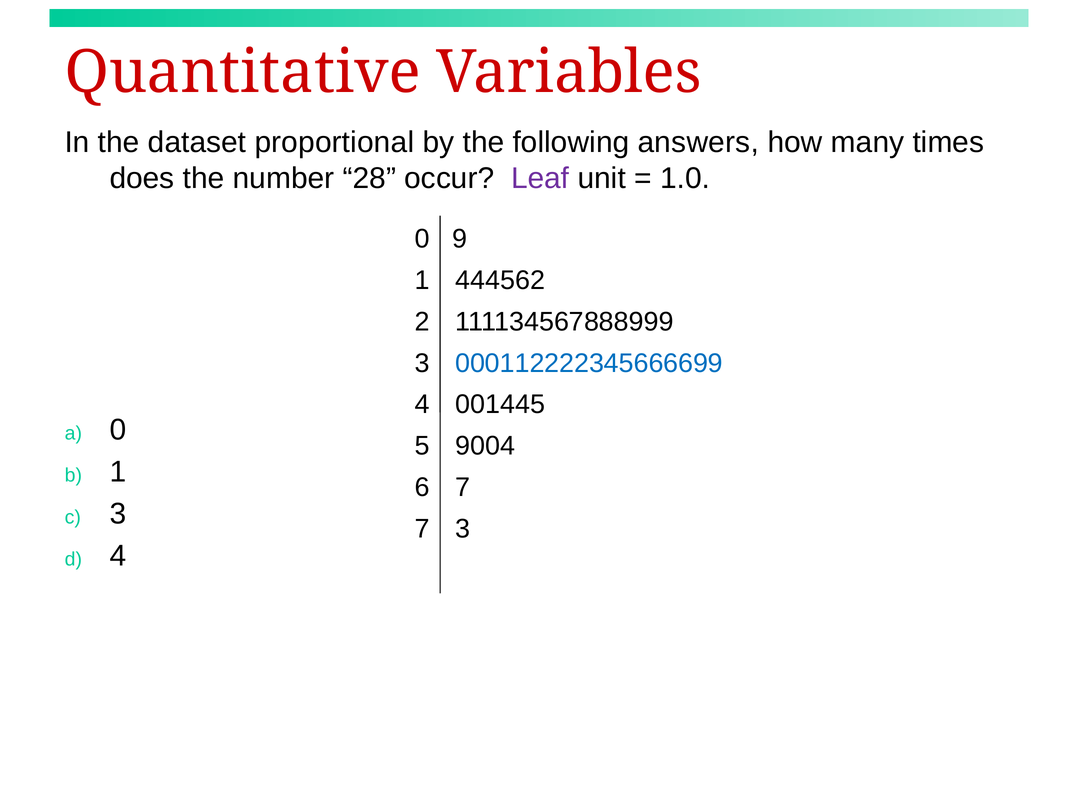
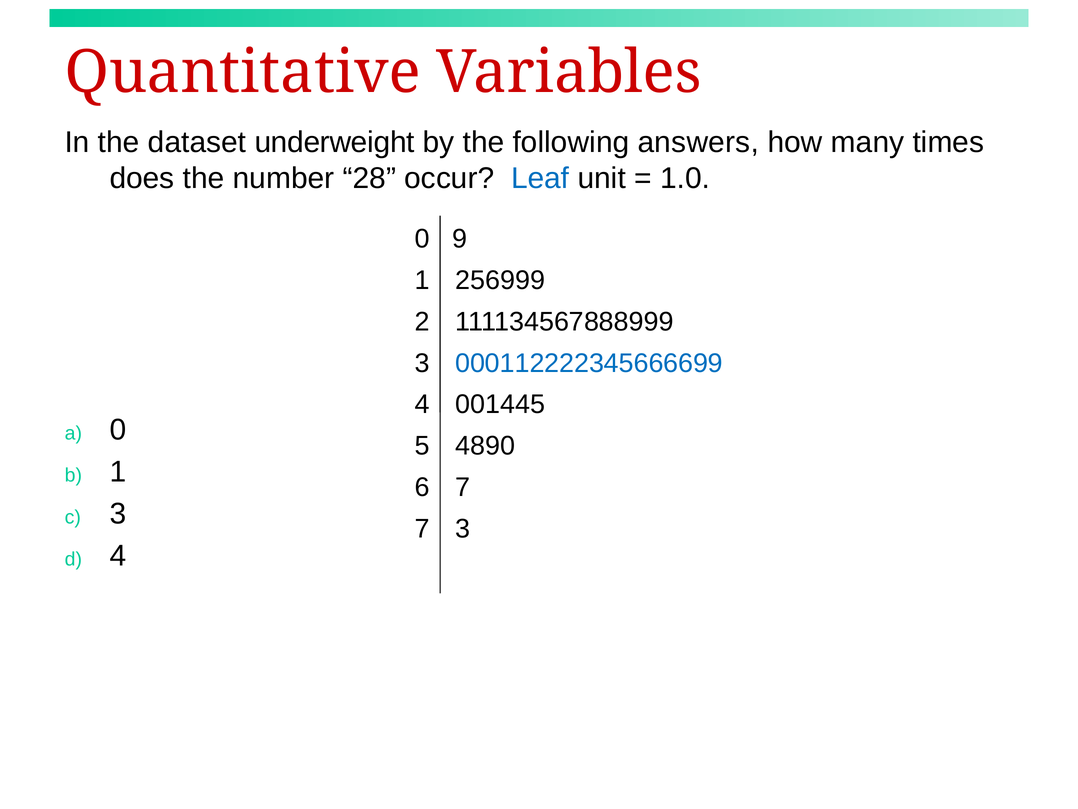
proportional: proportional -> underweight (335, 142)
Leaf colour: purple -> blue (540, 178)
444562: 444562 -> 256999 (500, 280)
9004: 9004 -> 4890 (485, 446)
